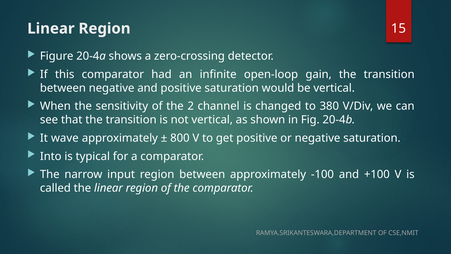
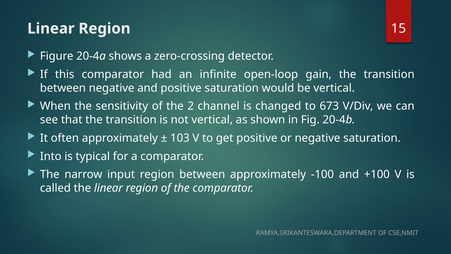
380: 380 -> 673 (329, 106)
wave: wave -> often (65, 138)
800: 800 -> 103 (180, 138)
